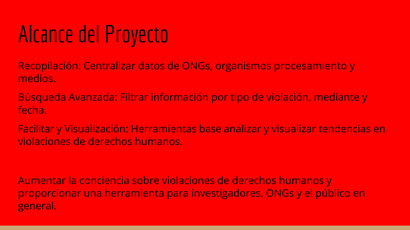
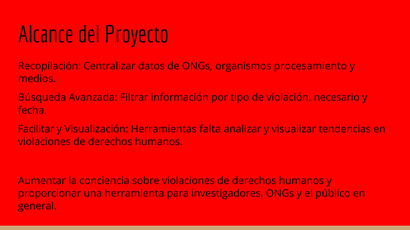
mediante: mediante -> necesario (337, 98)
base: base -> falta (210, 129)
